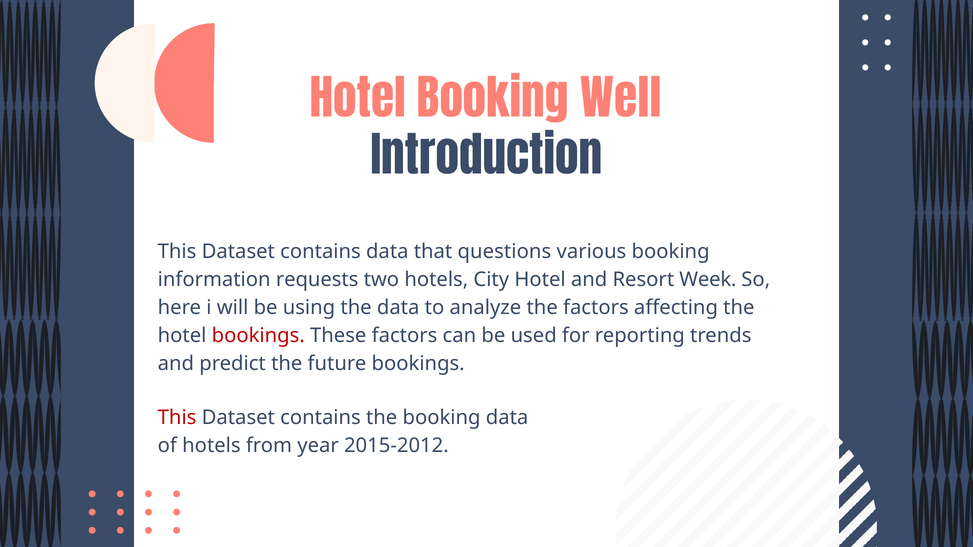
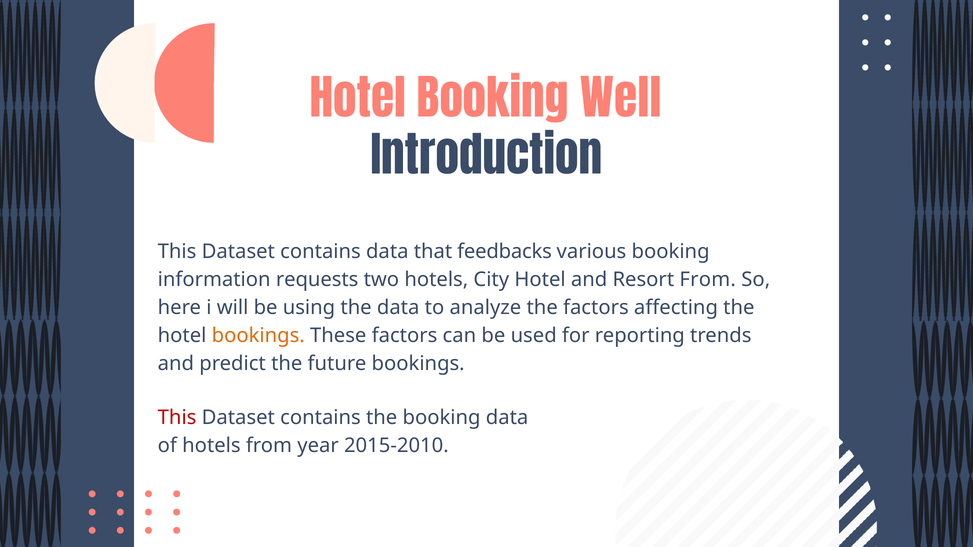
questions: questions -> feedbacks (505, 252)
Resort Week: Week -> From (708, 280)
bookings colour: red -> orange (258, 336)
2015-2012: 2015-2012 -> 2015-2010 (396, 446)
